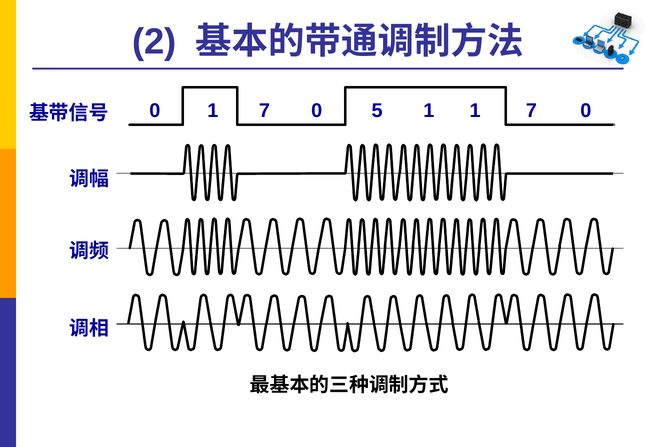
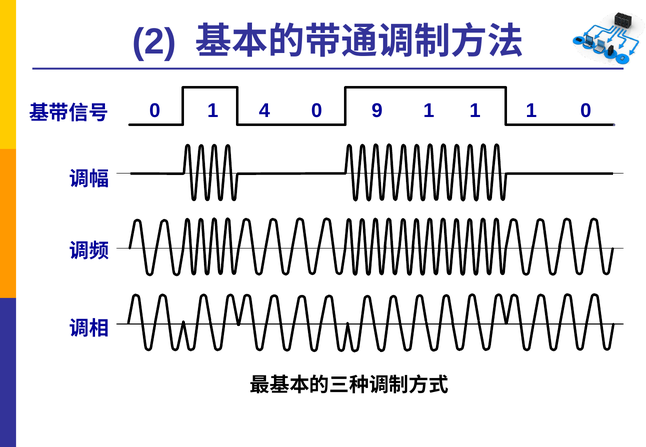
0 1 7: 7 -> 4 (264, 111)
5: 5 -> 9 (377, 111)
1 1 7: 7 -> 1 (531, 111)
